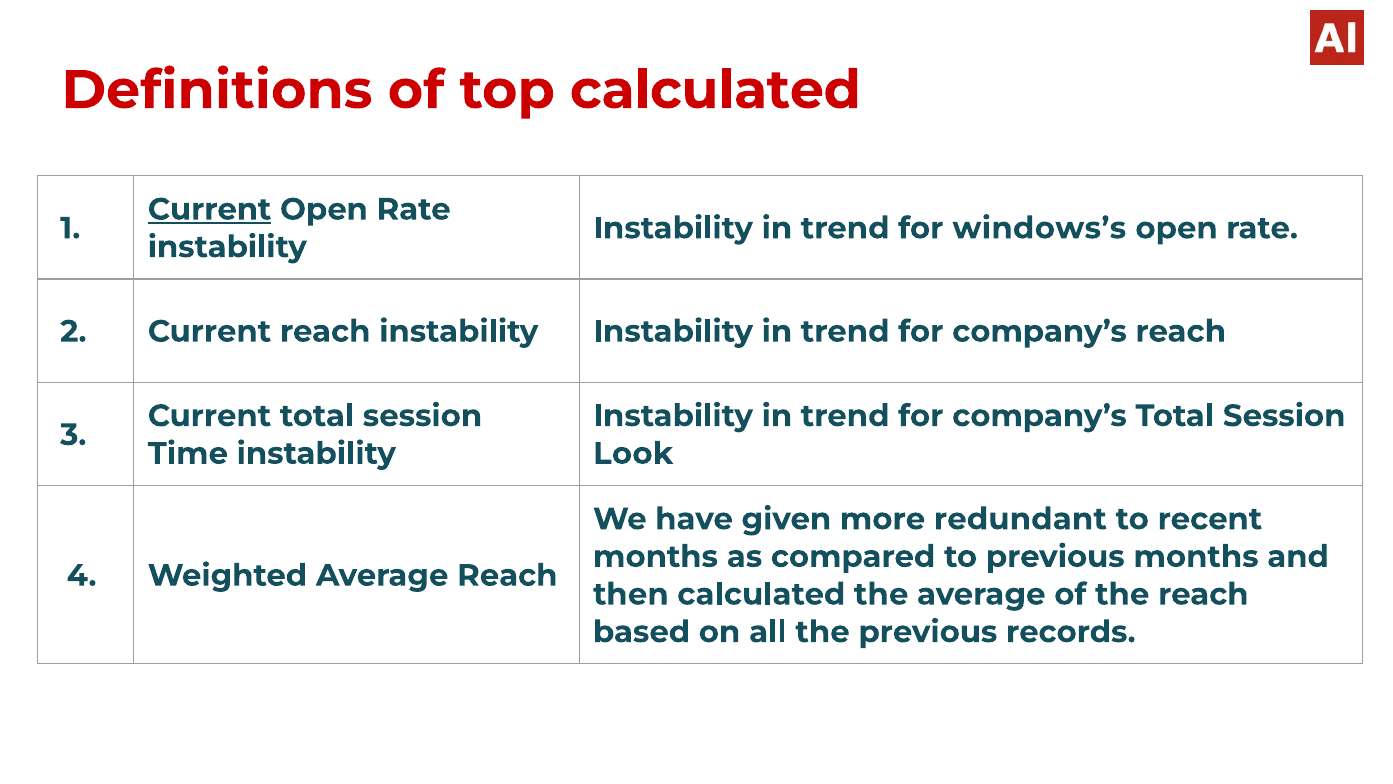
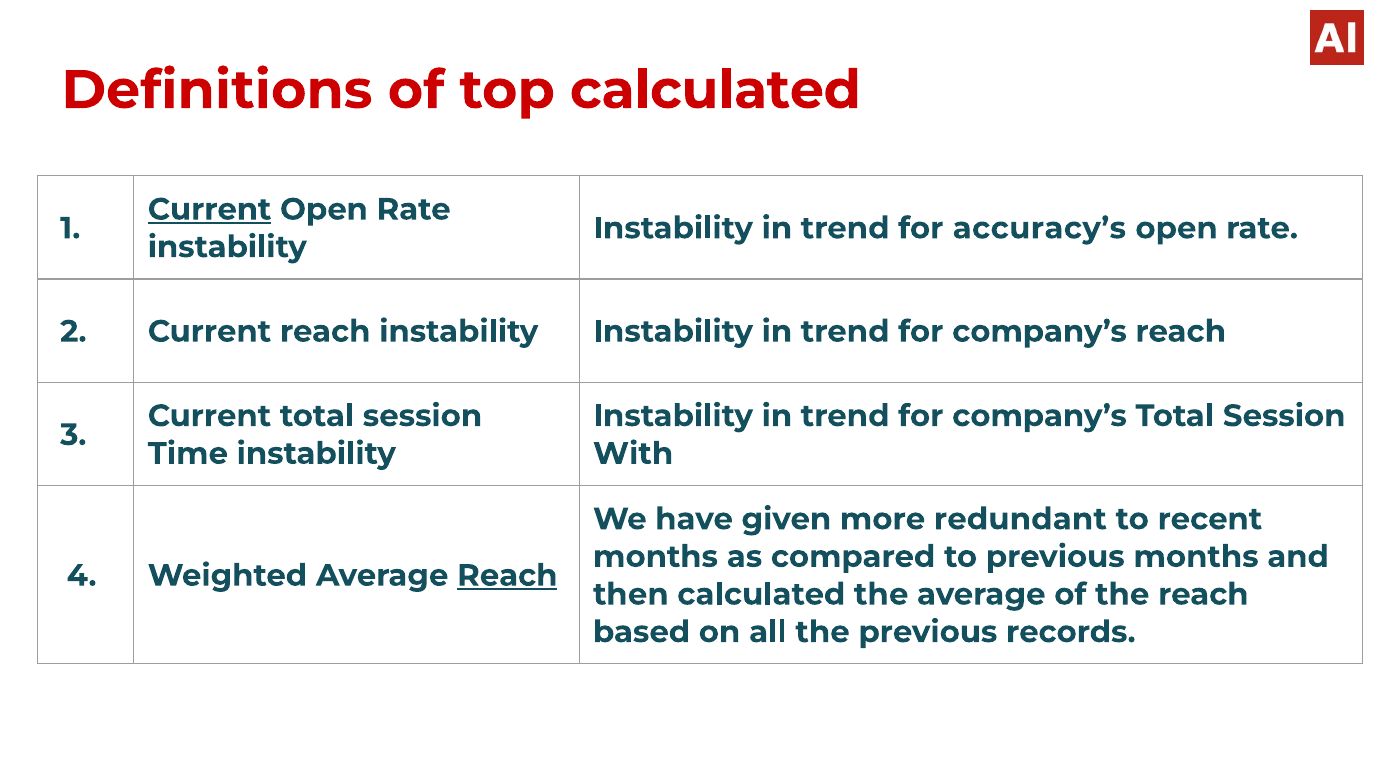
windows’s: windows’s -> accuracy’s (1039, 228)
Look: Look -> With (633, 453)
Reach underline: none -> present (507, 575)
